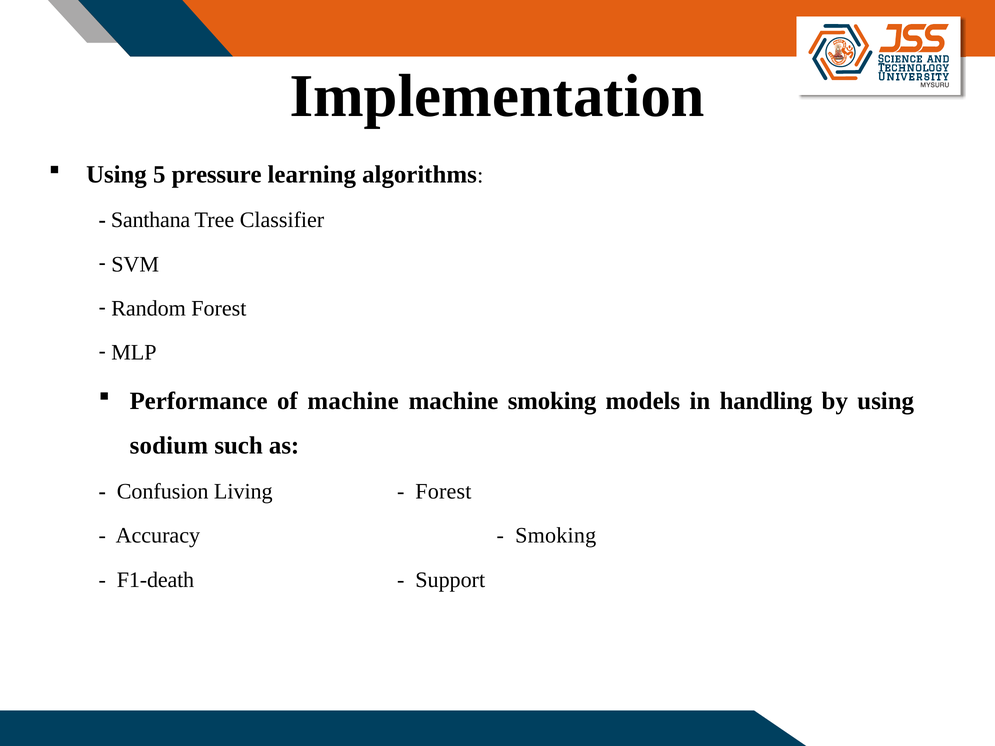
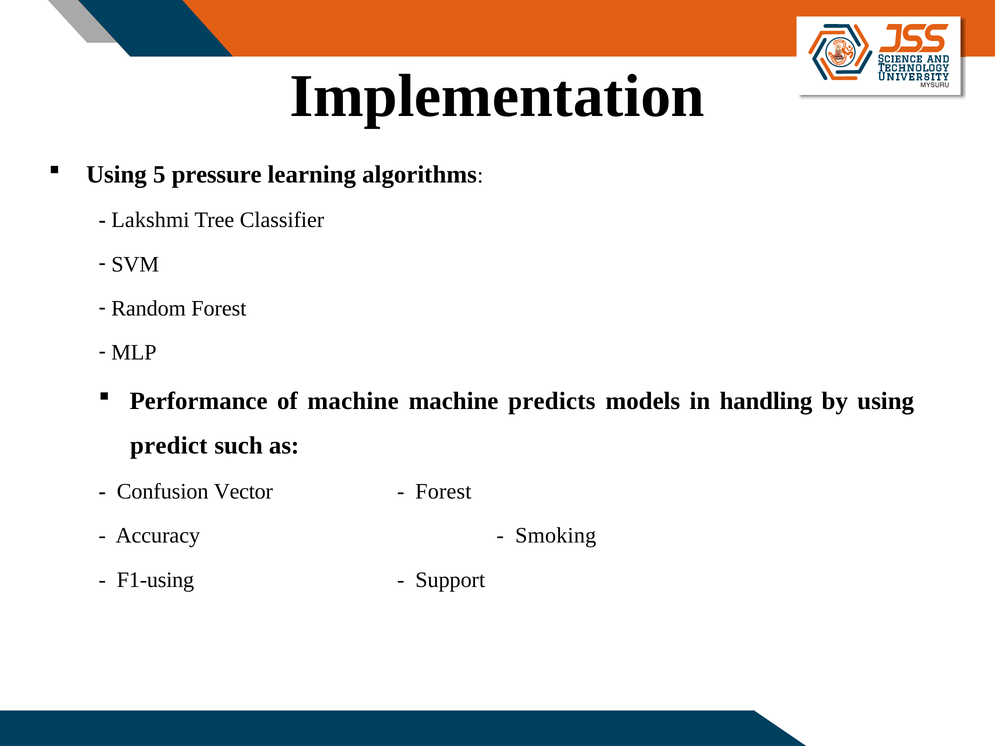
Santhana: Santhana -> Lakshmi (150, 220)
machine smoking: smoking -> predicts (552, 401)
sodium: sodium -> predict (169, 446)
Living: Living -> Vector (243, 492)
F1-death: F1-death -> F1-using (155, 580)
